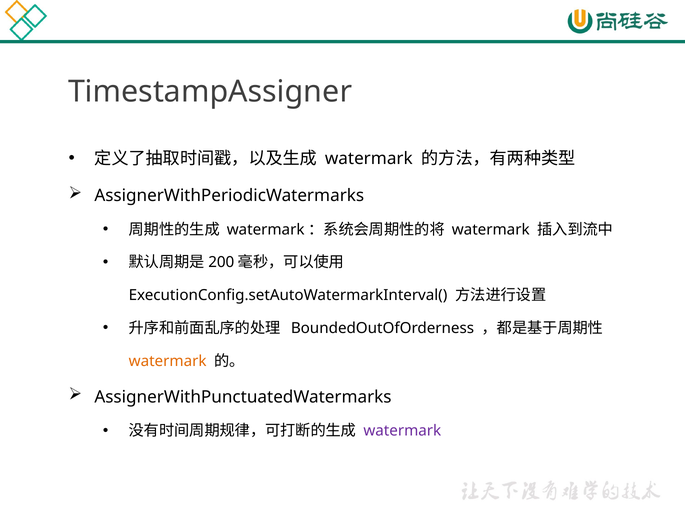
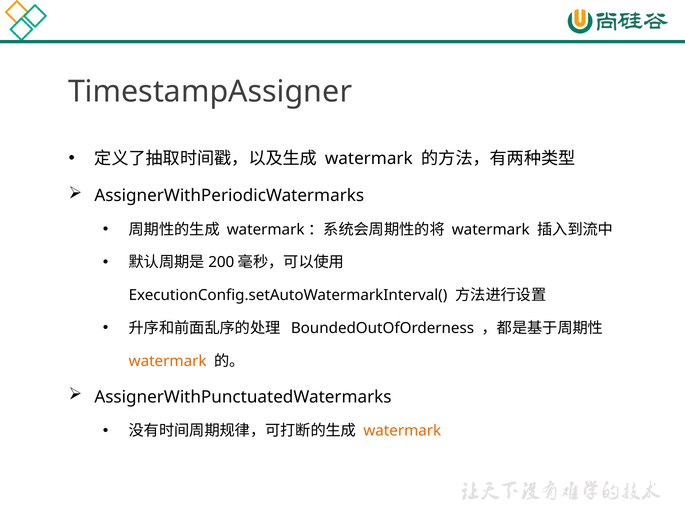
watermark colour: purple -> orange (402, 431)
